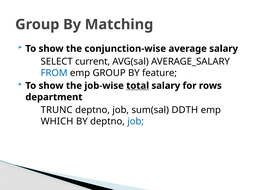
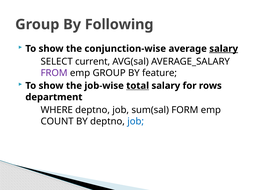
Matching: Matching -> Following (119, 25)
salary underline: none -> present (224, 49)
FROM colour: blue -> purple (54, 73)
TRUNC: TRUNC -> WHERE (57, 110)
DDTH: DDTH -> FORM (185, 110)
WHICH: WHICH -> COUNT (57, 122)
